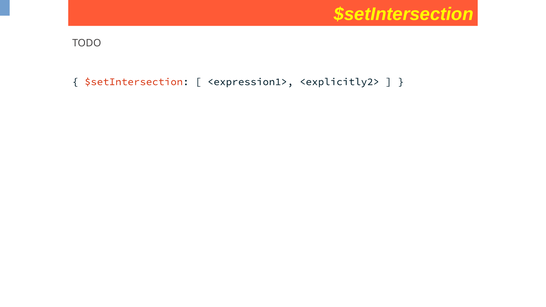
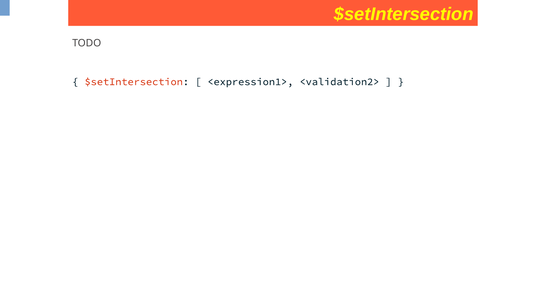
<explicitly2>: <explicitly2> -> <validation2> (339, 82)
